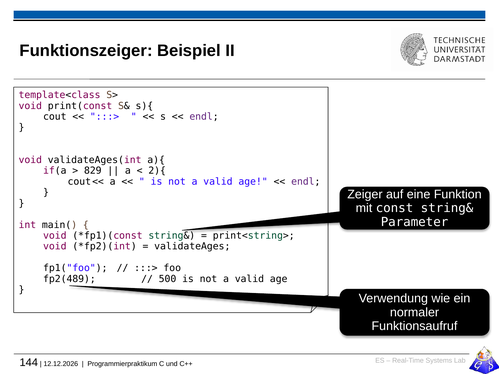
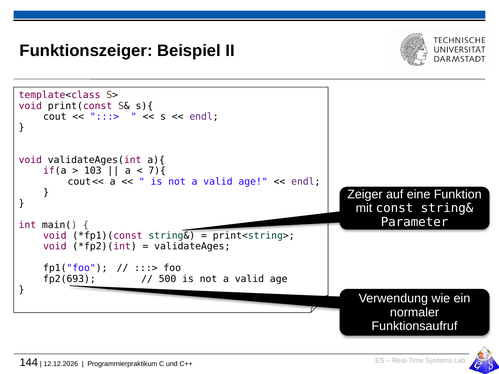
829: 829 -> 103 (93, 171)
2){: 2){ -> 7){ (157, 171)
fp2(489: fp2(489 -> fp2(693 (69, 279)
